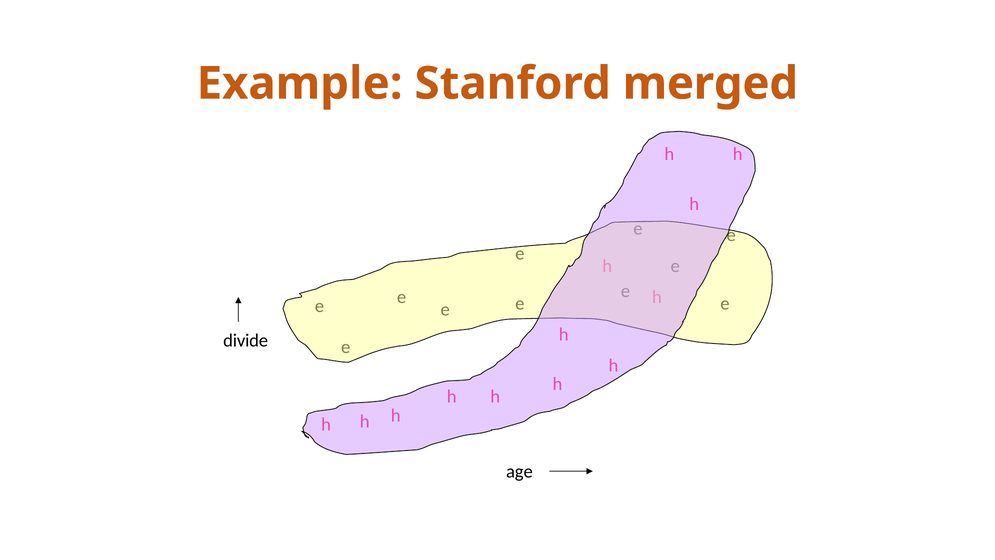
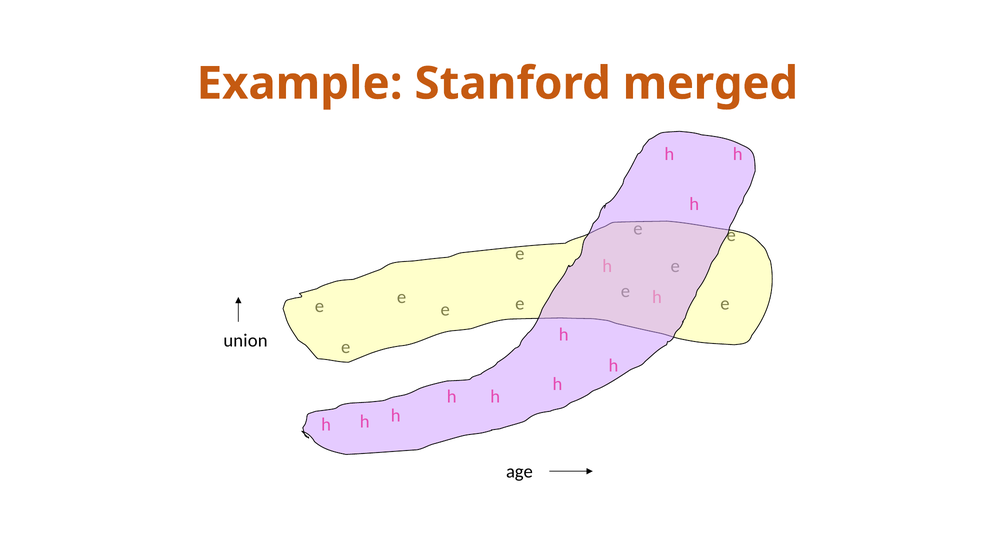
divide: divide -> union (245, 341)
